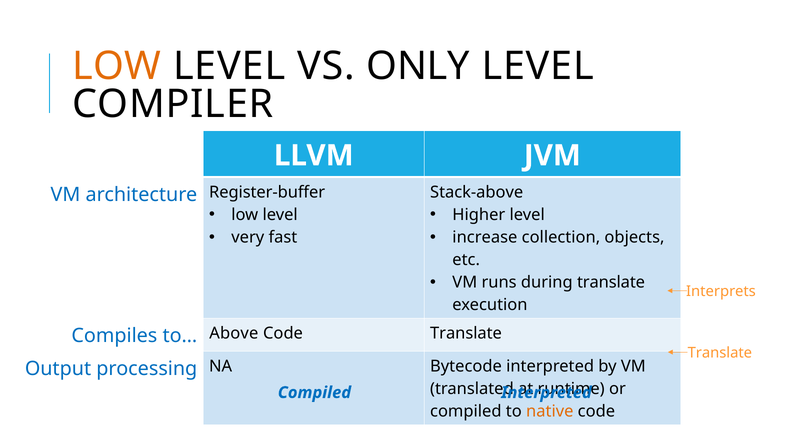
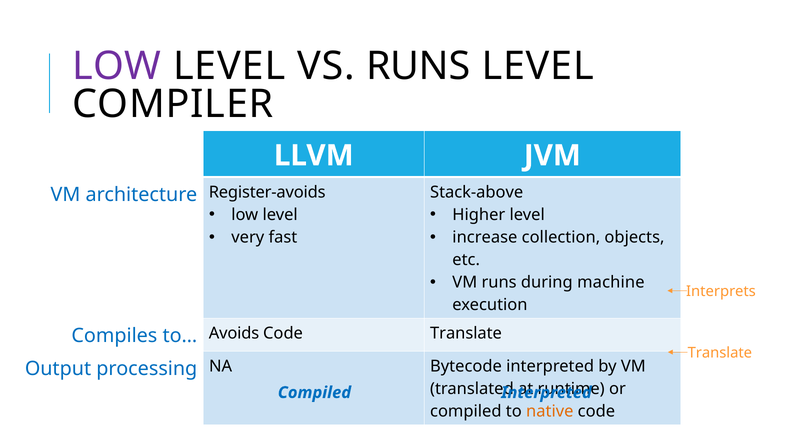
LOW colour: orange -> purple (117, 66)
VS ONLY: ONLY -> RUNS (418, 66)
Register-buffer: Register-buffer -> Register-avoids (267, 192)
during translate: translate -> machine (611, 282)
Above: Above -> Avoids (234, 333)
